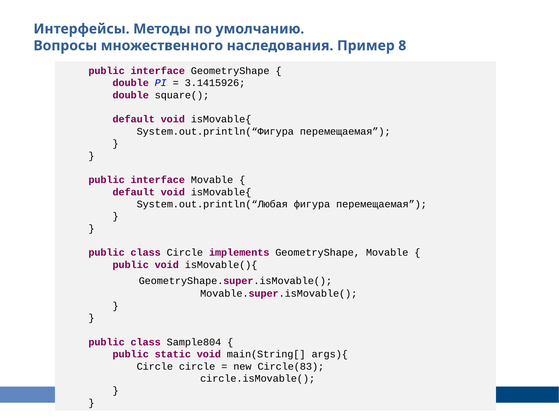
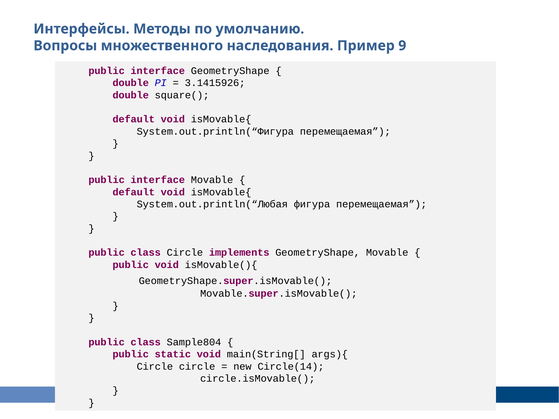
8: 8 -> 9 (402, 46)
Circle(83: Circle(83 -> Circle(14 (291, 367)
